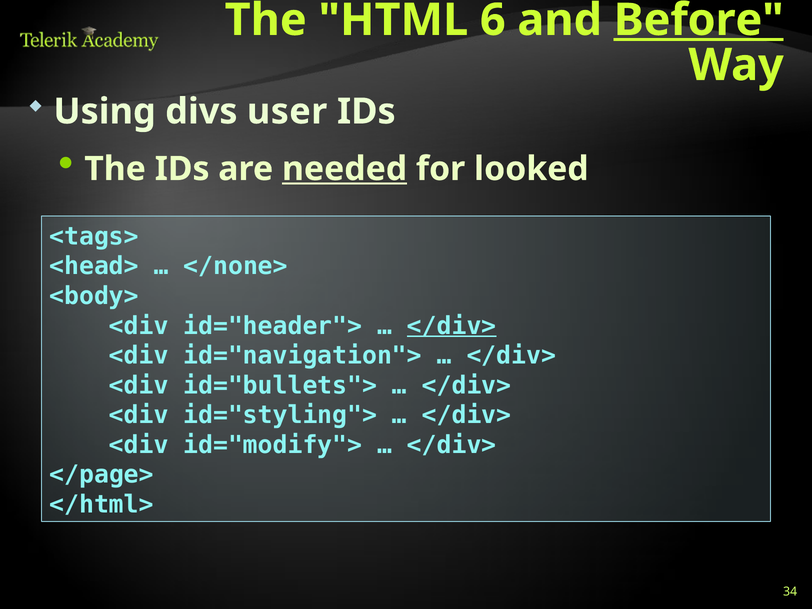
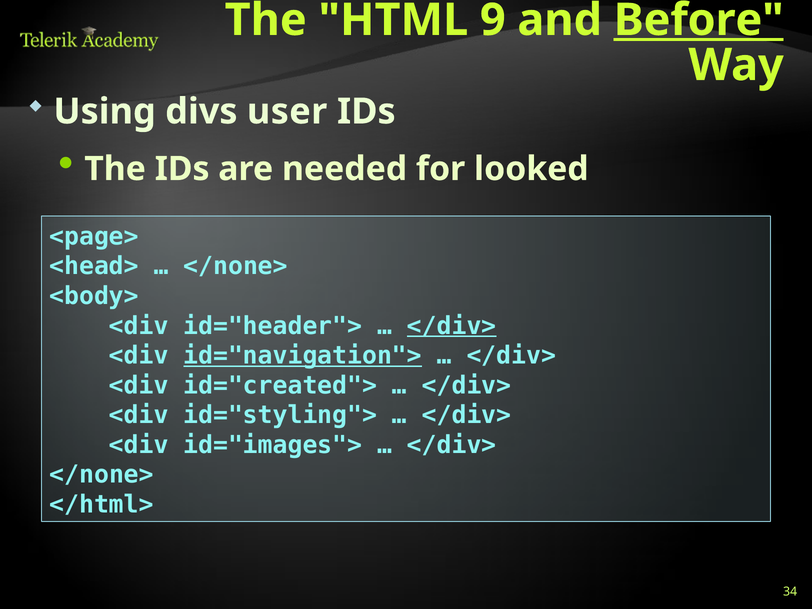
6: 6 -> 9 (493, 20)
needed underline: present -> none (345, 169)
<tags>: <tags> -> <page> (94, 237)
id="navigation"> underline: none -> present (303, 356)
id="bullets">: id="bullets"> -> id="created"> (280, 385)
id="modify">: id="modify"> -> id="images"> (273, 445)
</page>: </page> -> </none> (102, 475)
